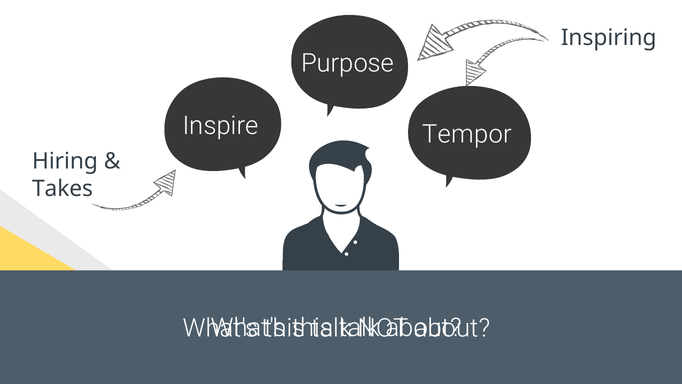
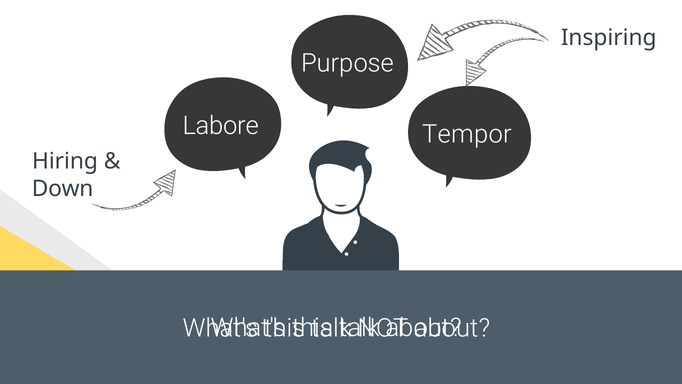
Inspire: Inspire -> Labore (221, 126)
Takes: Takes -> Down (63, 189)
